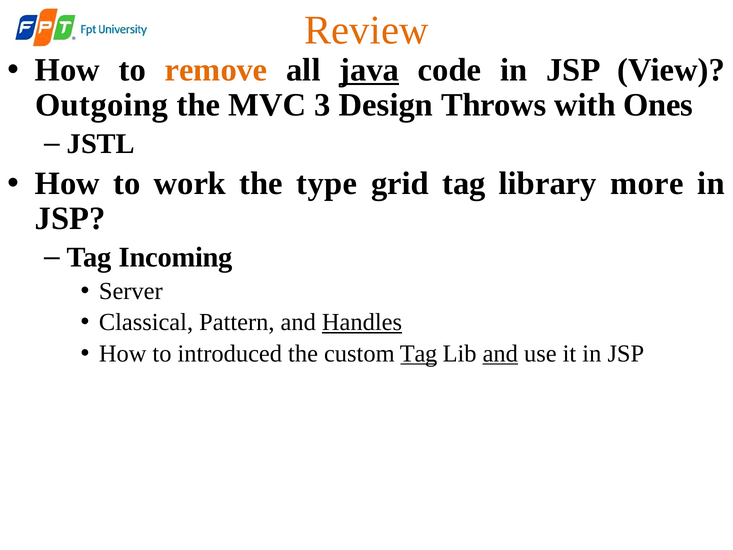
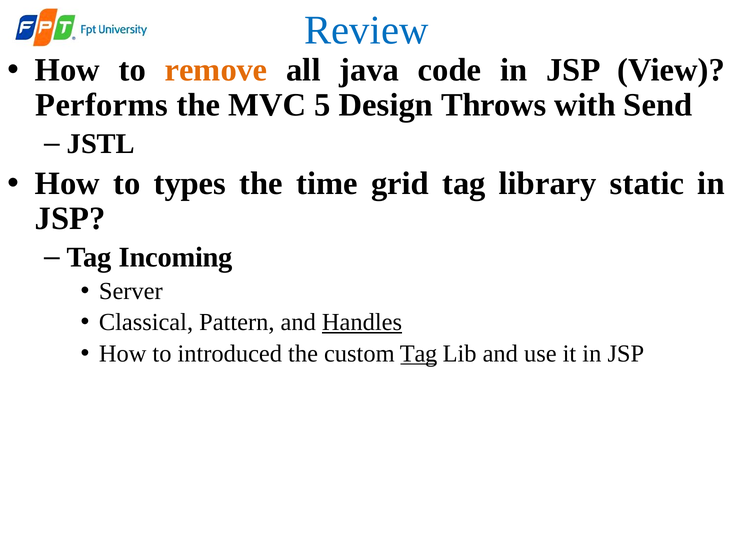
Review colour: orange -> blue (366, 30)
java underline: present -> none (369, 70)
Outgoing: Outgoing -> Performs (102, 105)
3: 3 -> 5 (323, 105)
Ones: Ones -> Send (658, 105)
work: work -> types (190, 183)
type: type -> time (327, 183)
more: more -> static (647, 183)
and underline: present -> none (500, 353)
